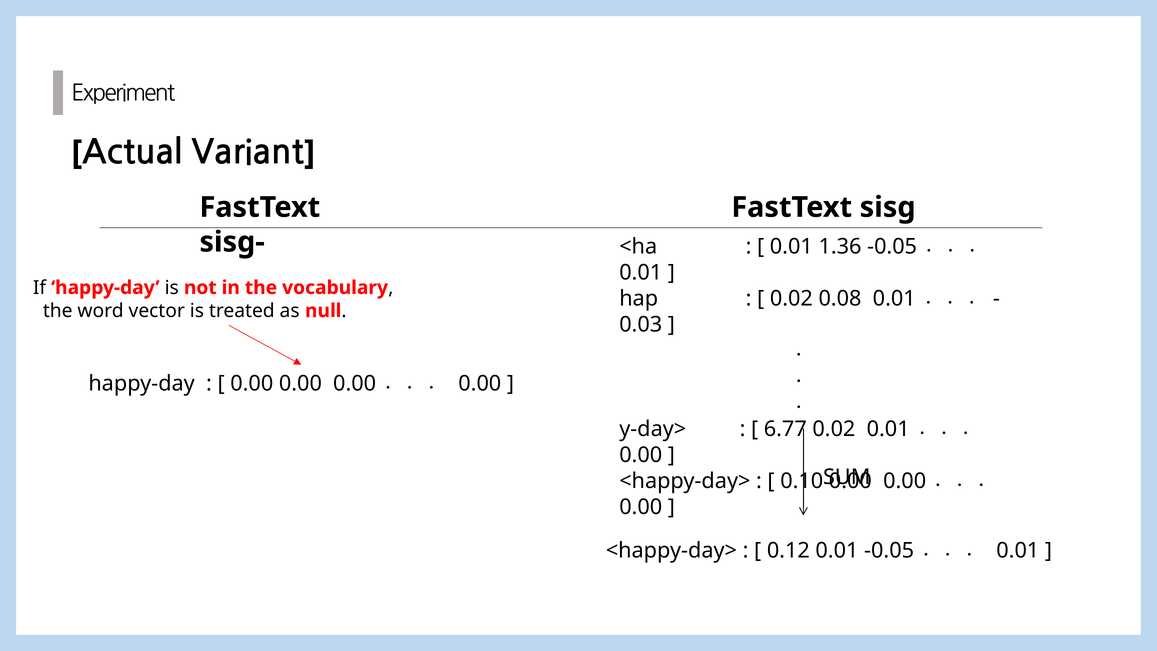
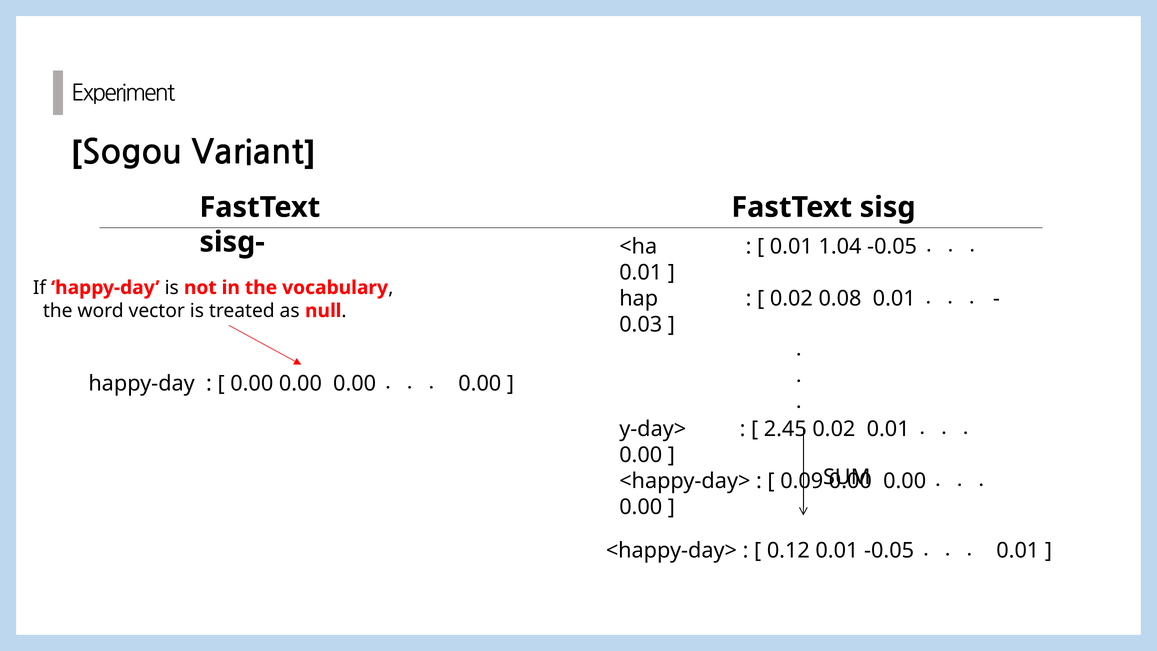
Actual: Actual -> Sogou (132, 152)
1.36: 1.36 -> 1.04 (840, 247)
6.77: 6.77 -> 2.45 (785, 429)
0.10: 0.10 -> 0.09 (802, 481)
